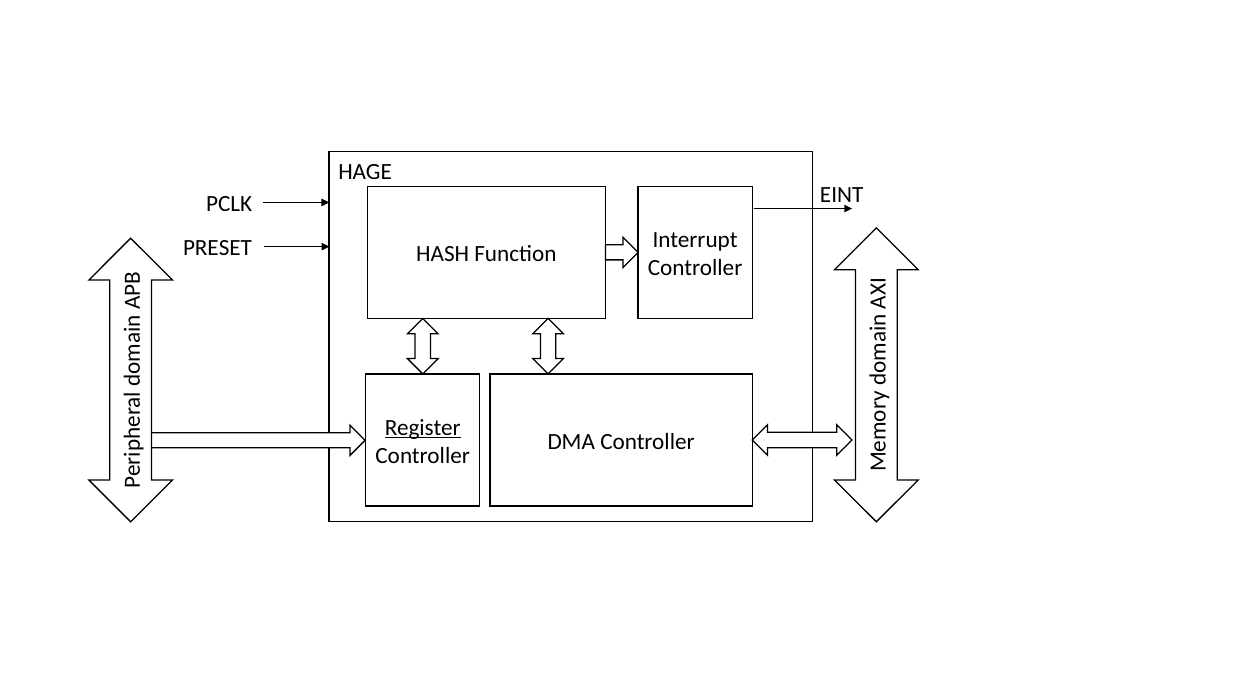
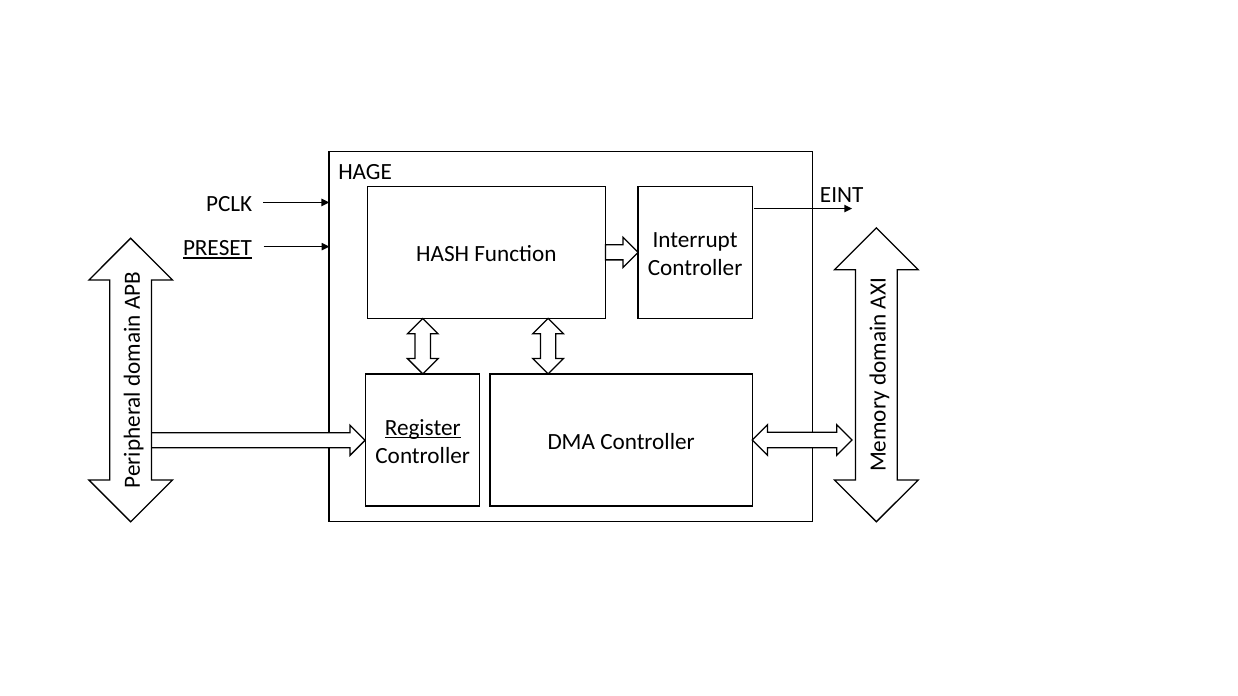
PRESET underline: none -> present (217, 248)
